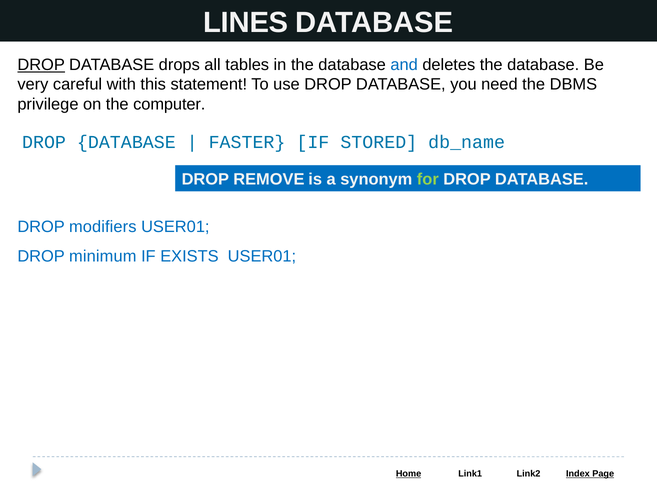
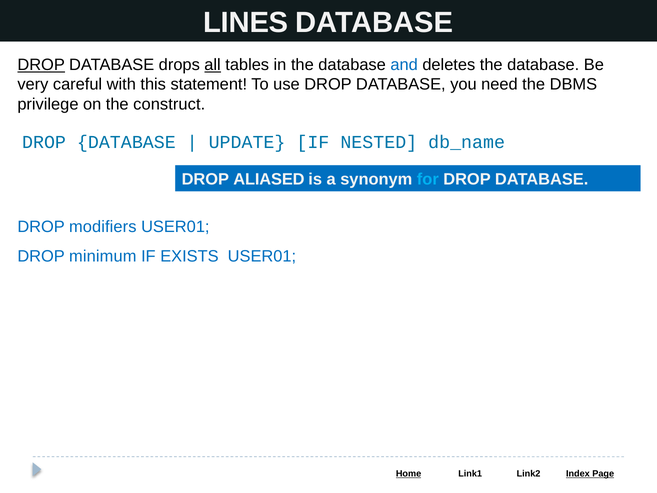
all underline: none -> present (213, 65)
computer: computer -> construct (169, 104)
FASTER: FASTER -> UPDATE (247, 142)
STORED: STORED -> NESTED (379, 142)
REMOVE: REMOVE -> ALIASED (269, 179)
for colour: light green -> light blue (428, 179)
